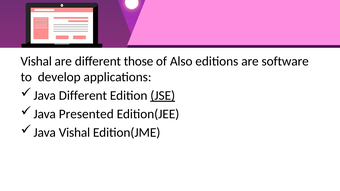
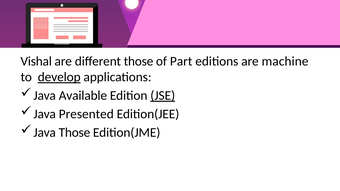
Also: Also -> Part (181, 61)
software: software -> machine (285, 61)
develop underline: none -> present (59, 77)
Java Different: Different -> Available (83, 96)
Java Vishal: Vishal -> Those (74, 133)
